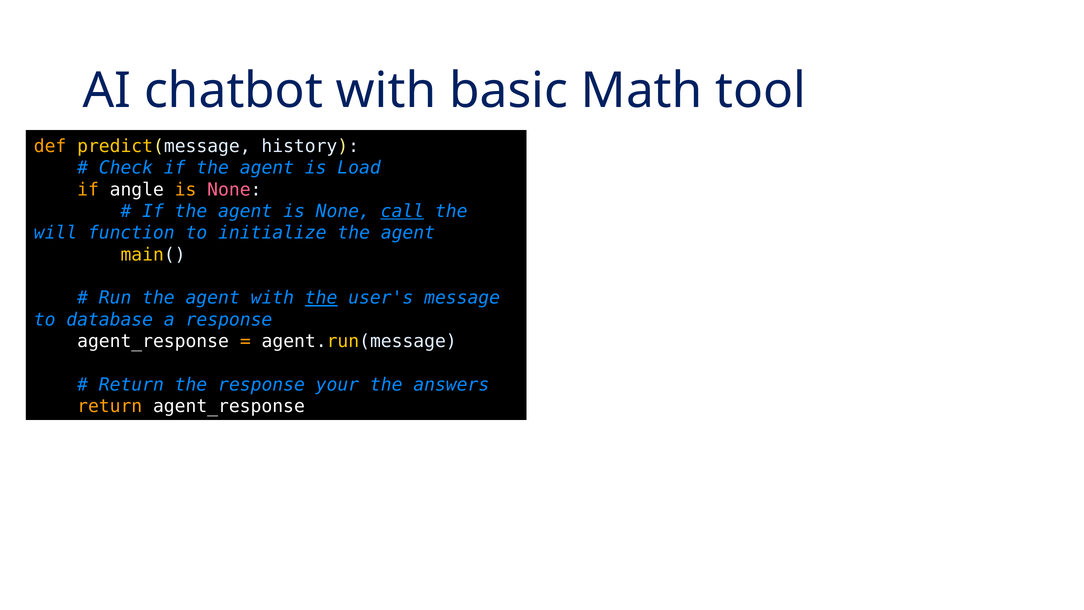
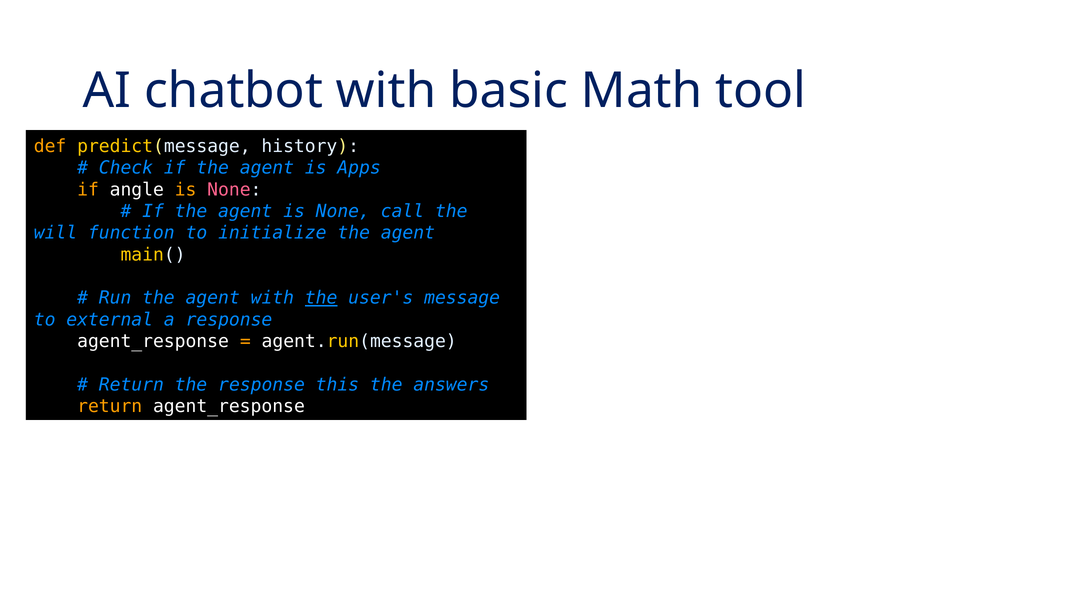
Load: Load -> Apps (359, 168)
call underline: present -> none (402, 211)
database: database -> external (110, 319)
your: your -> this (337, 385)
